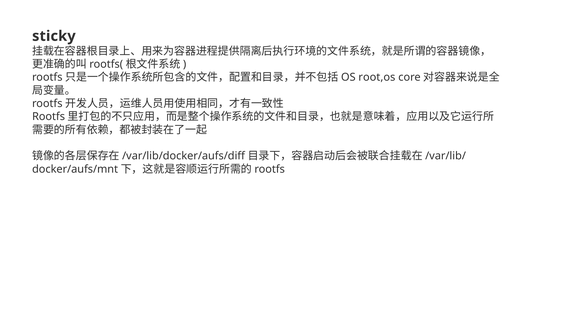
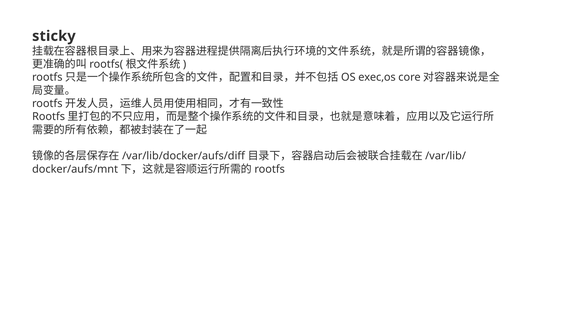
root,os: root,os -> exec,os (377, 77)
